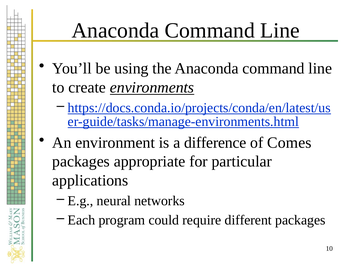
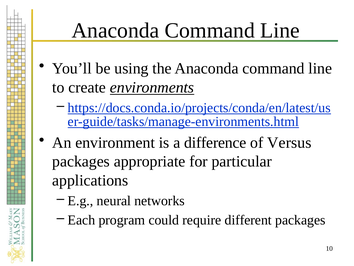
Comes: Comes -> Versus (289, 142)
